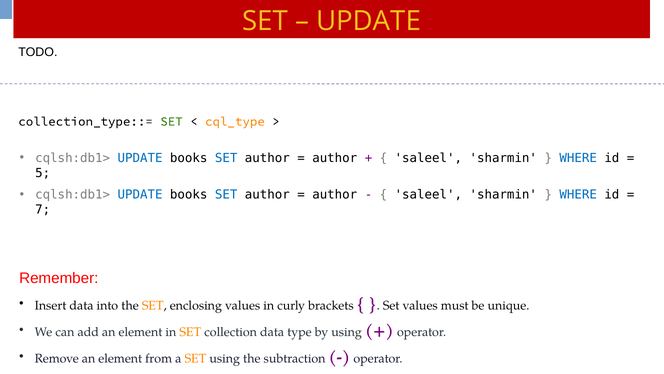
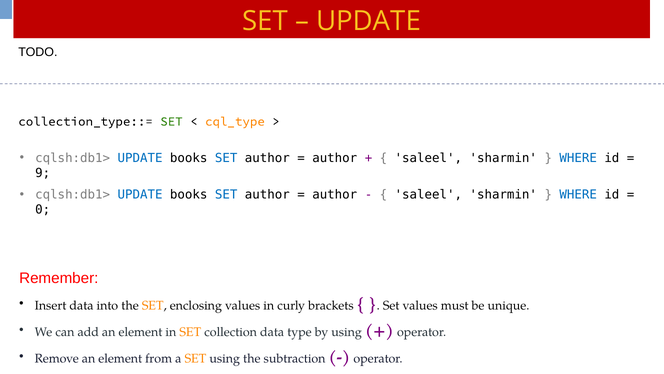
5: 5 -> 9 (43, 173)
7: 7 -> 0 (43, 209)
